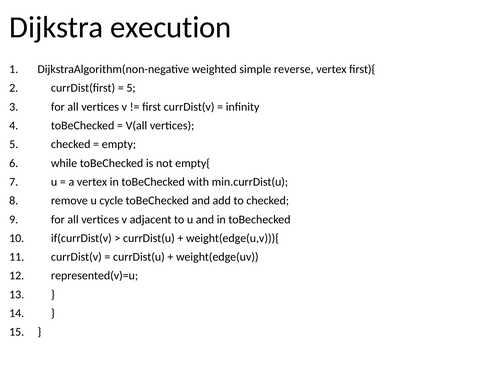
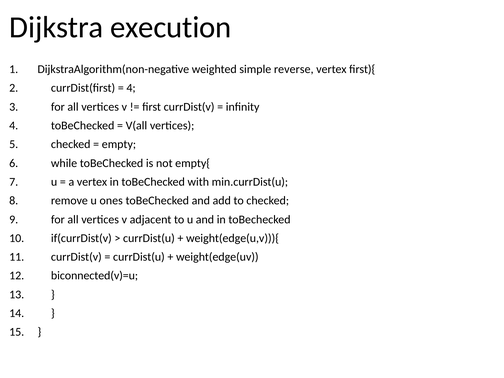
5: 5 -> 4 (131, 88)
cycle: cycle -> ones (111, 201)
represented(v)=u: represented(v)=u -> biconnected(v)=u (95, 276)
